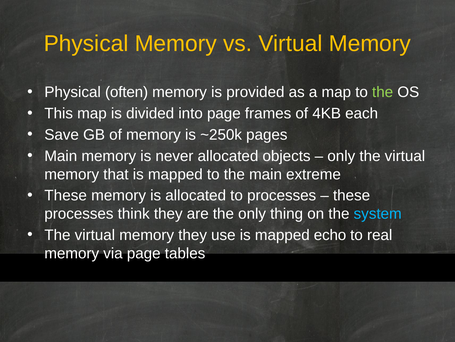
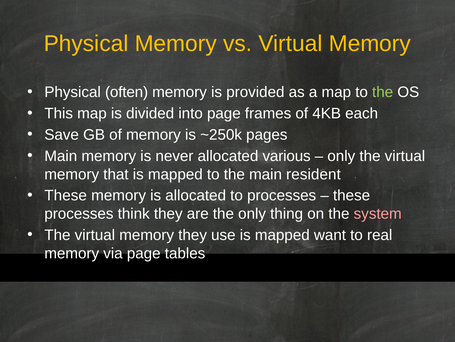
objects: objects -> various (287, 156)
extreme: extreme -> resident (313, 174)
system colour: light blue -> pink (378, 213)
echo: echo -> want (330, 235)
